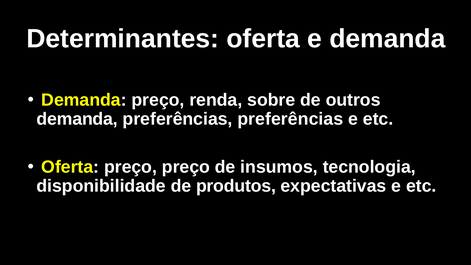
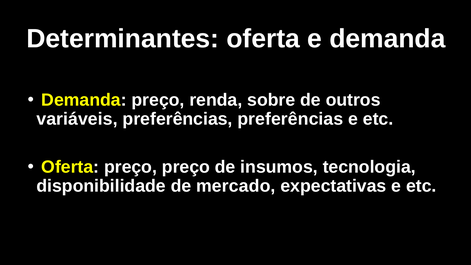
demanda: demanda -> variáveis (77, 119)
produtos: produtos -> mercado (236, 186)
